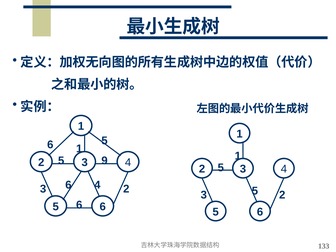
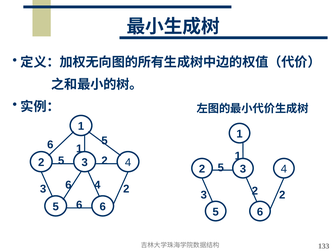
5 9: 9 -> 2 (105, 161)
5: 5 -> 2 (255, 191)
